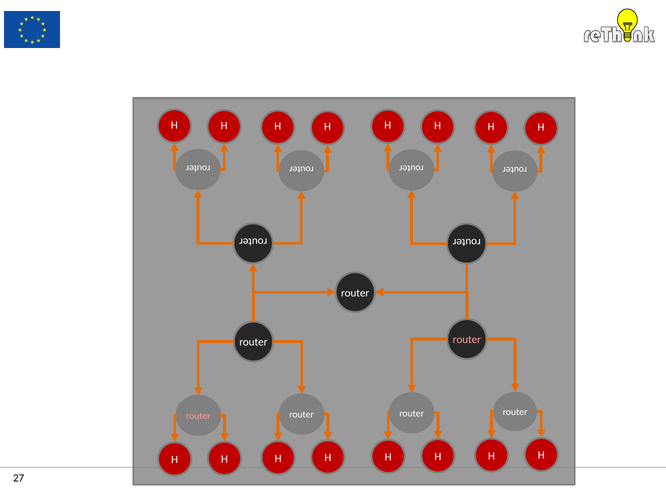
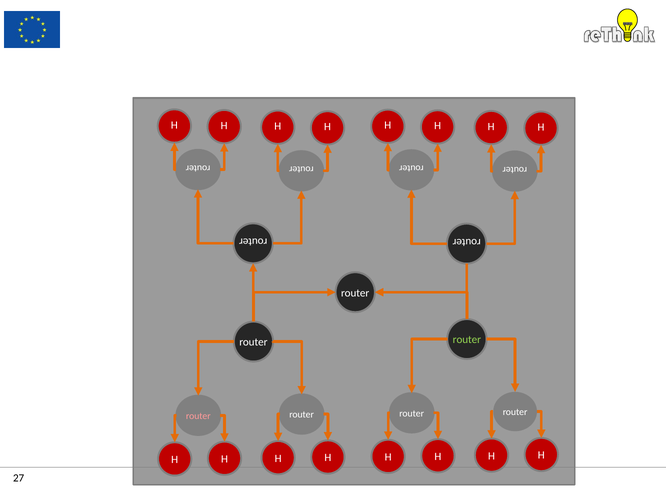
router colour: pink -> light green (467, 340)
